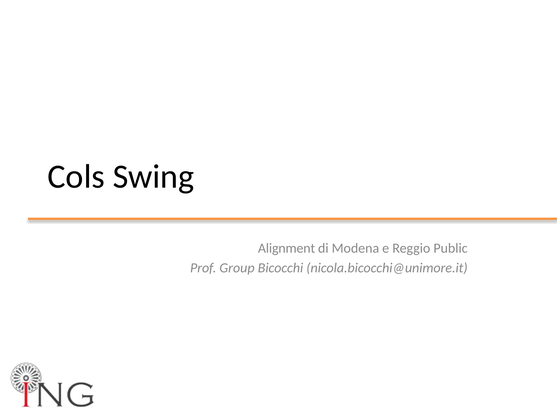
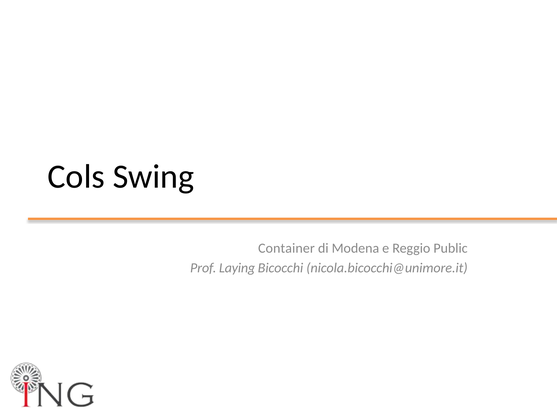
Alignment: Alignment -> Container (286, 249)
Group: Group -> Laying (237, 268)
